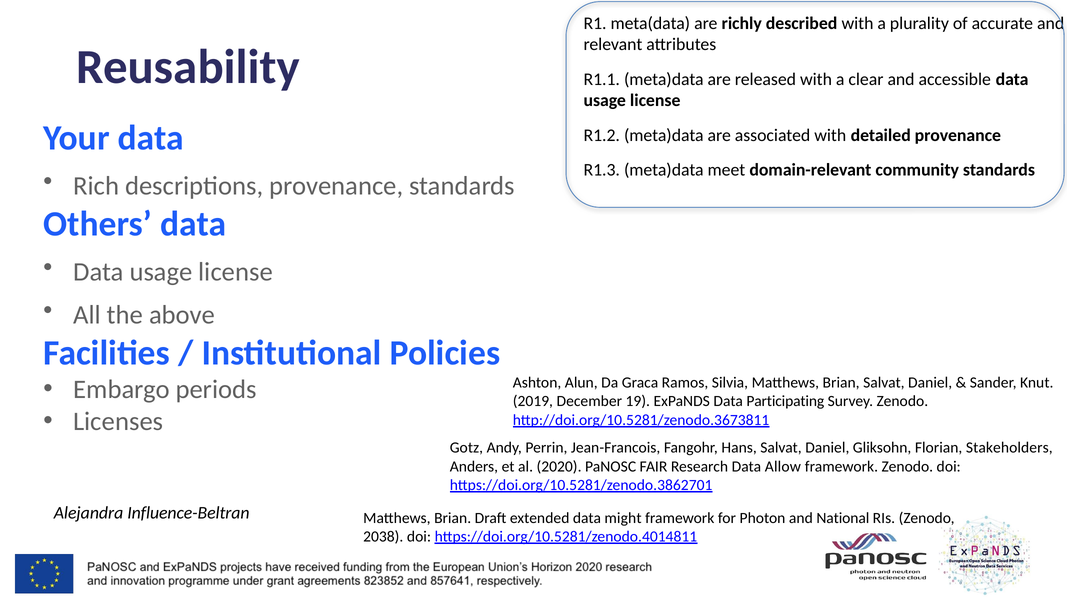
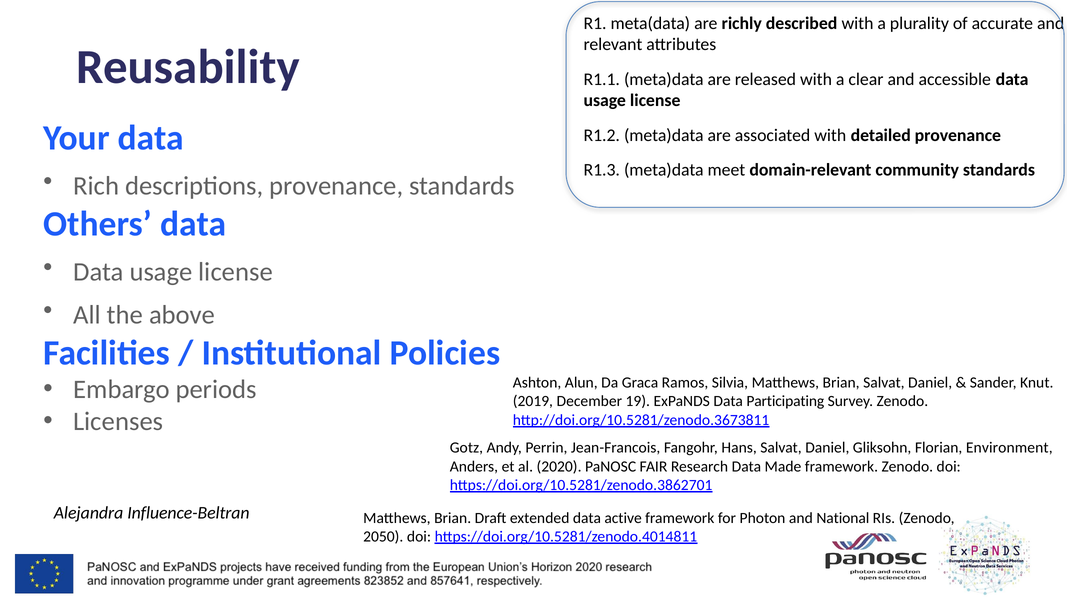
Stakeholders: Stakeholders -> Environment (1009, 448)
Allow: Allow -> Made (783, 467)
might: might -> active (623, 518)
2038: 2038 -> 2050 (383, 537)
